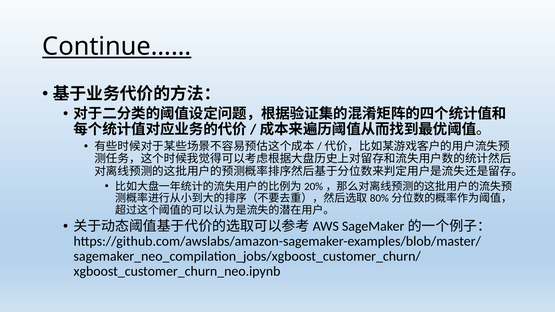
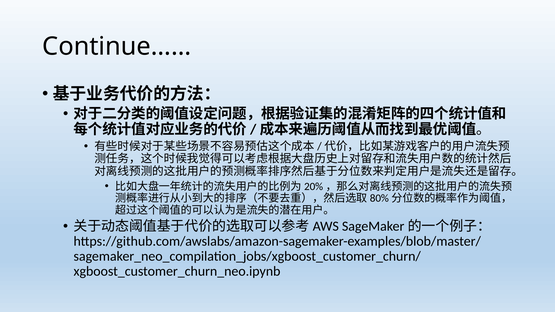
Continue…… underline: present -> none (117, 47)
